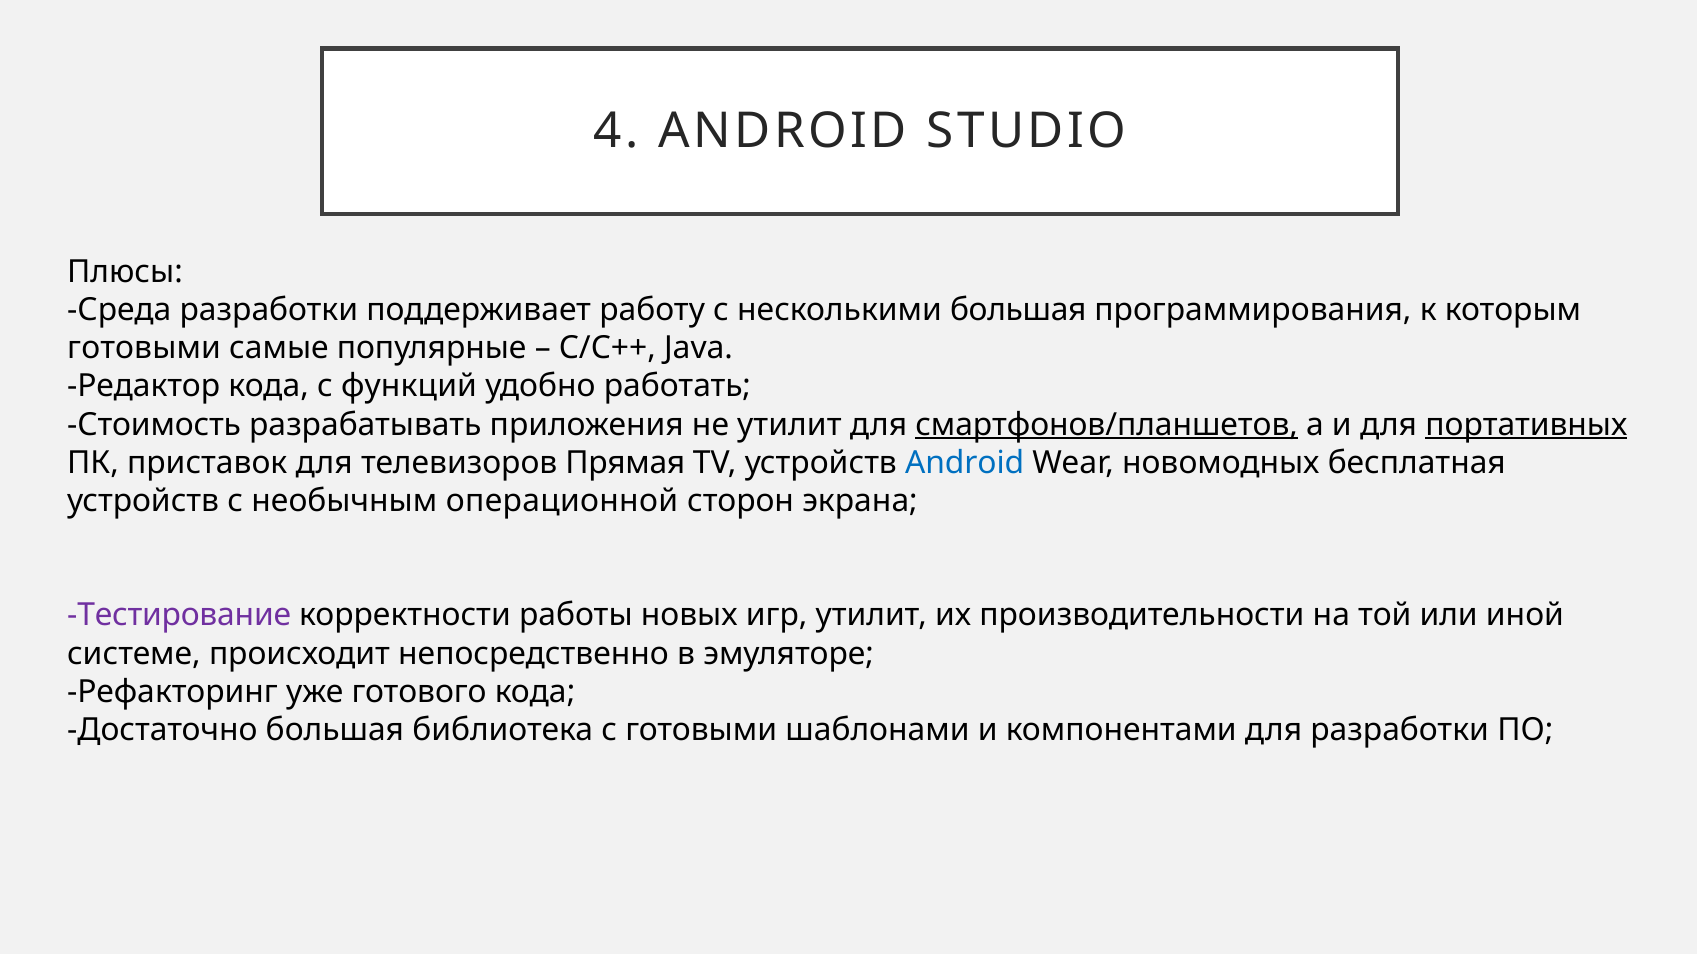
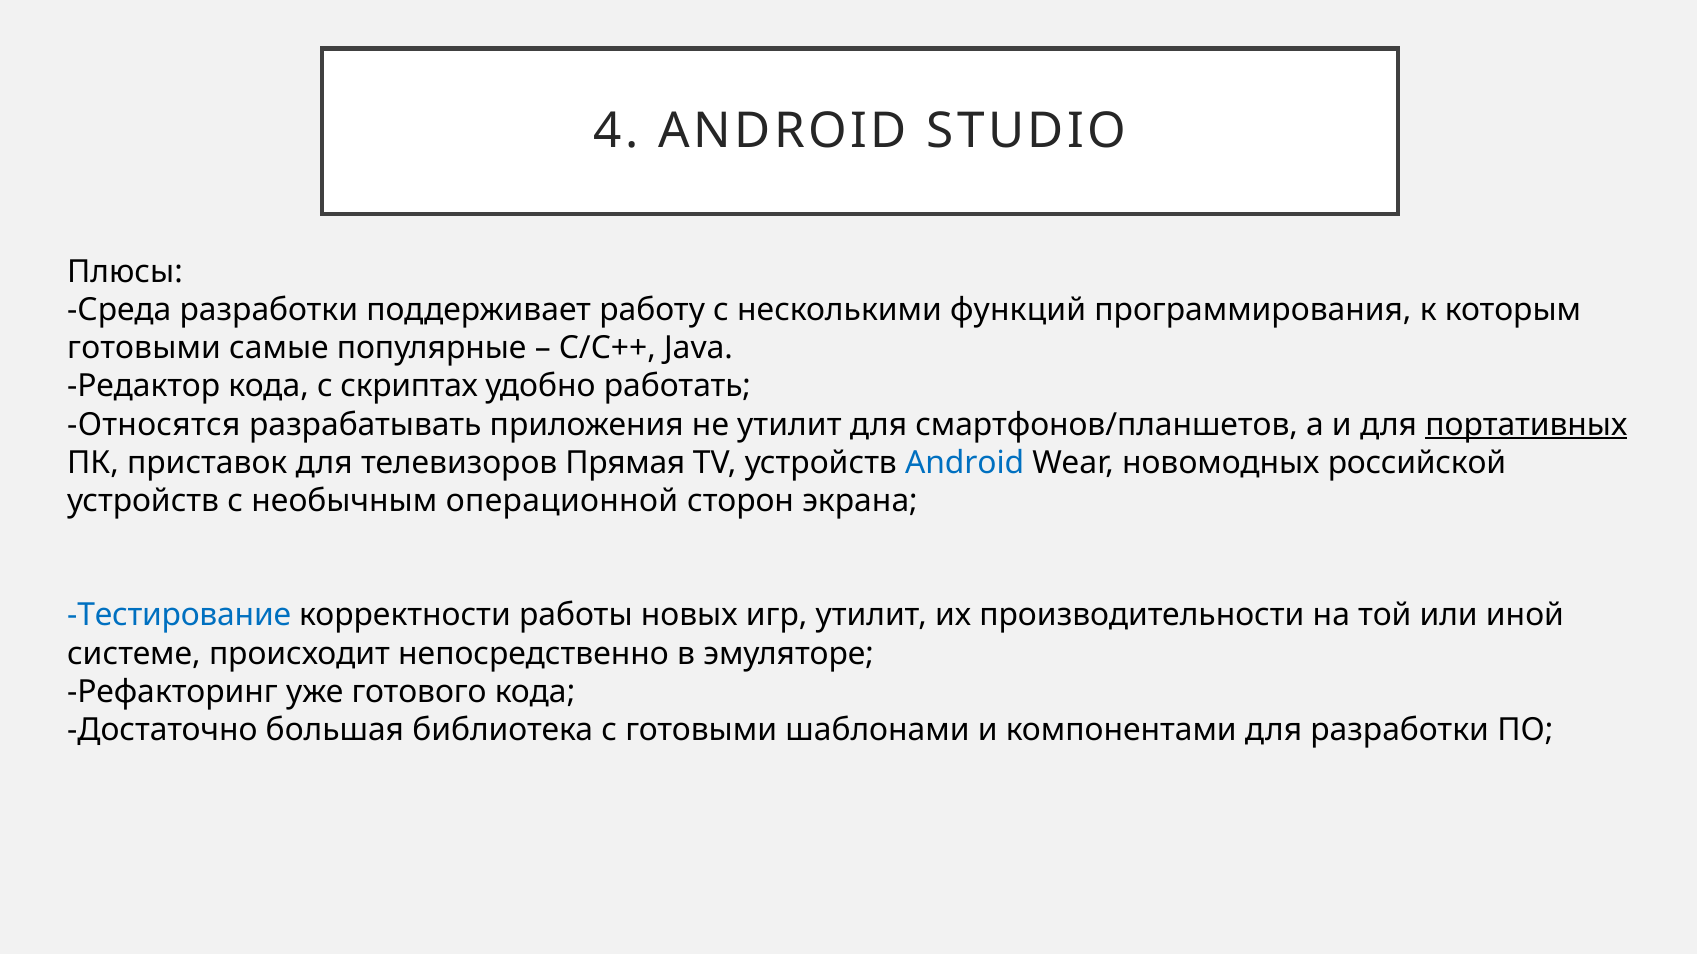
несколькими большая: большая -> функций (1018, 310)
функций: функций -> скриптах (409, 387)
Стоимость: Стоимость -> Относятся (154, 425)
смартфонов/планшетов underline: present -> none (1107, 425)
бесплатная: бесплатная -> российской (1417, 463)
Тестирование colour: purple -> blue (179, 616)
